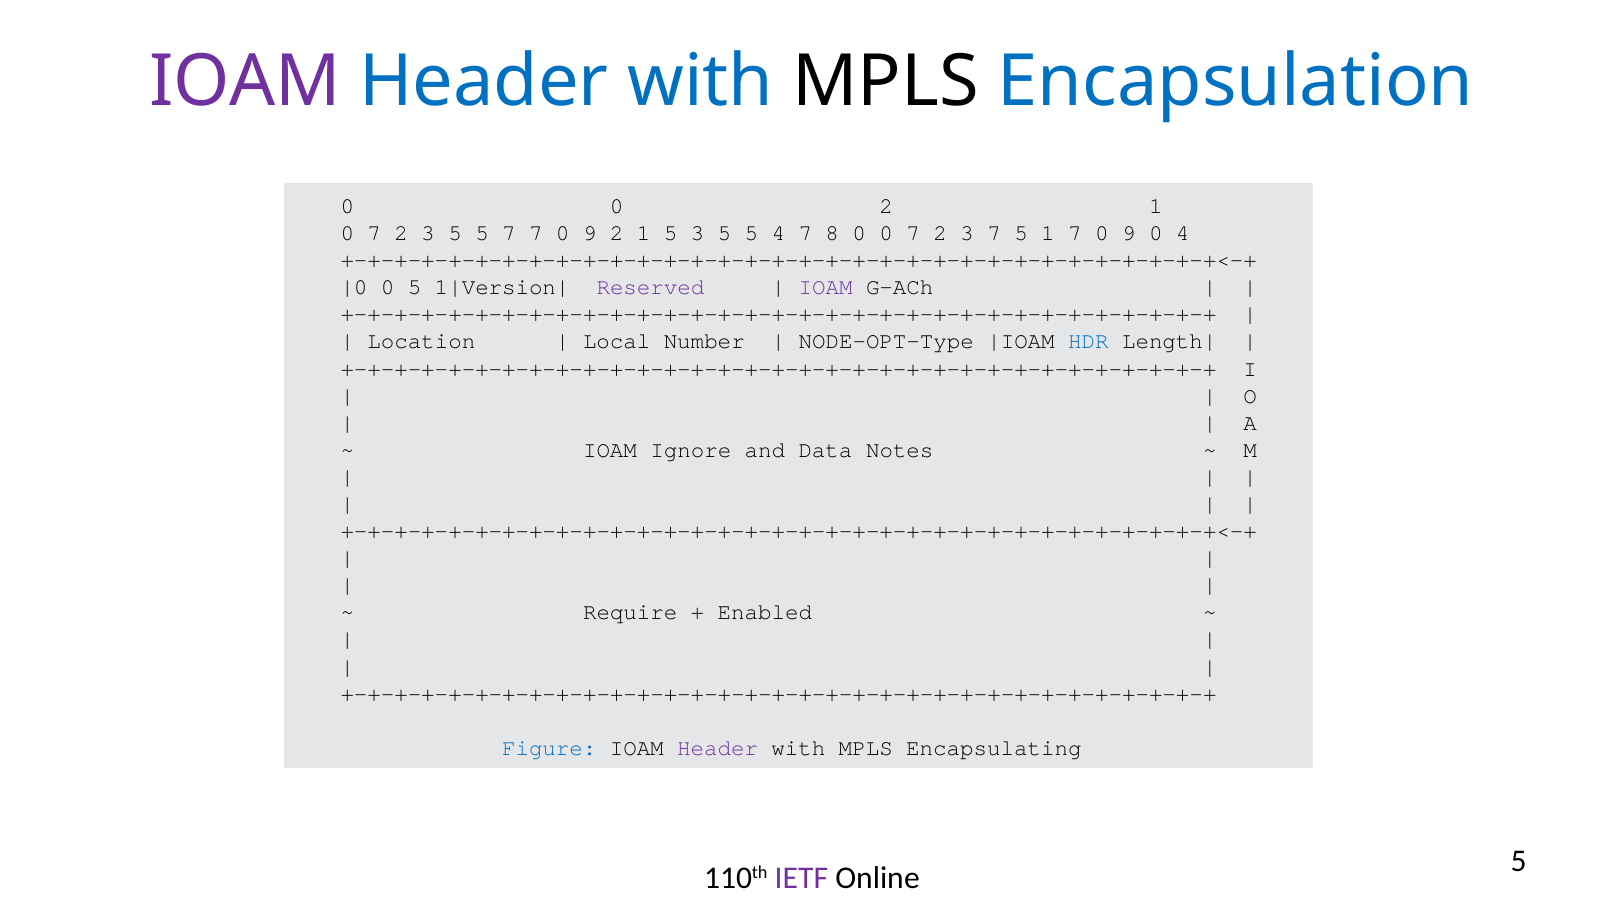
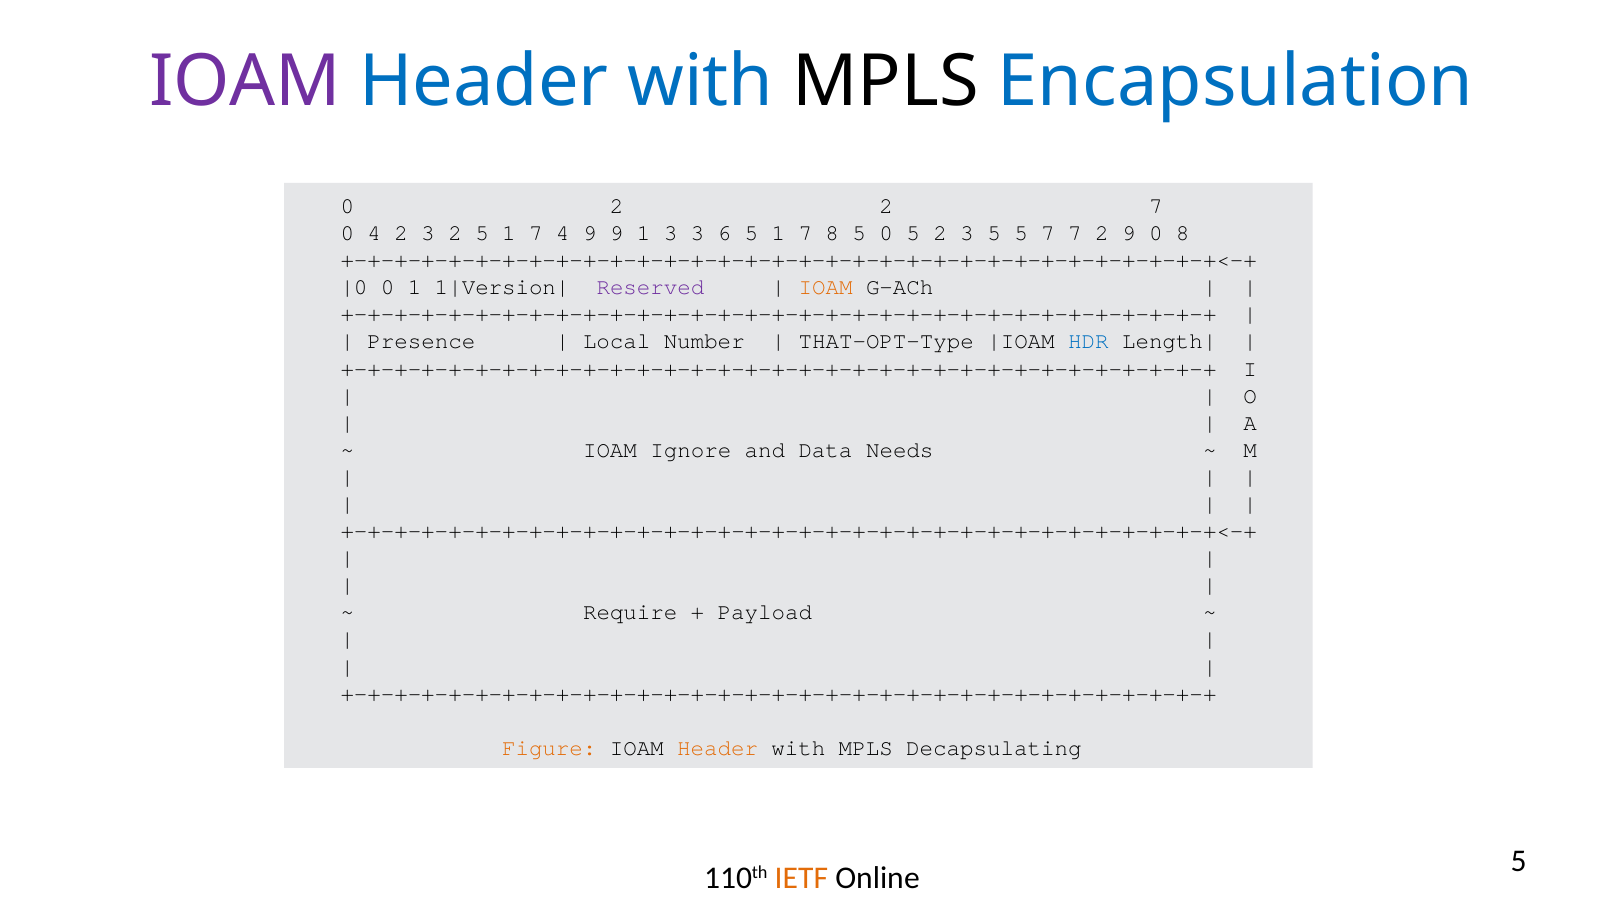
0: 0 -> 2 (617, 206)
1: 1 -> 7 (1156, 206)
7: 7 -> 4 (374, 233)
2 3 5: 5 -> 2 (455, 233)
7: 7 -> 1 (509, 233)
0: 0 -> 4 (563, 233)
9 2: 2 -> 9 (617, 233)
1 5: 5 -> 3 (671, 233)
5: 5 -> 6 (725, 233)
4: 4 -> 1 (778, 233)
8 0: 0 -> 5 (859, 233)
7: 7 -> 5 (913, 233)
3 7: 7 -> 5 (994, 233)
5 1: 1 -> 7 (1048, 233)
0: 0 -> 2 (1102, 233)
0 4: 4 -> 8 (1183, 233)
0 5: 5 -> 1 (415, 287)
IOAM colour: purple -> orange (826, 287)
Location: Location -> Presence (421, 342)
NODE-OPT-Type: NODE-OPT-Type -> THAT-OPT-Type (886, 342)
Notes: Notes -> Needs (900, 450)
Enabled: Enabled -> Payload (765, 613)
Figure colour: blue -> orange (549, 748)
Header colour: purple -> orange (718, 748)
Encapsulating: Encapsulating -> Decapsulating (994, 748)
IETF colour: purple -> orange (801, 878)
